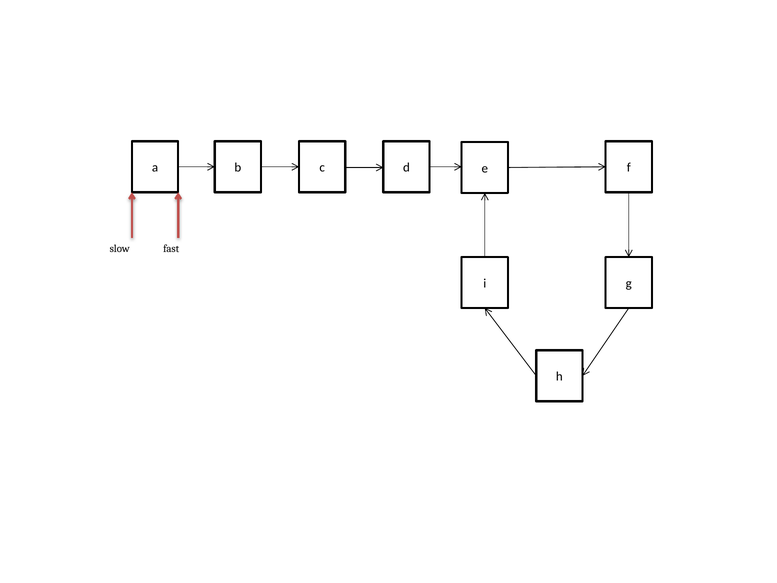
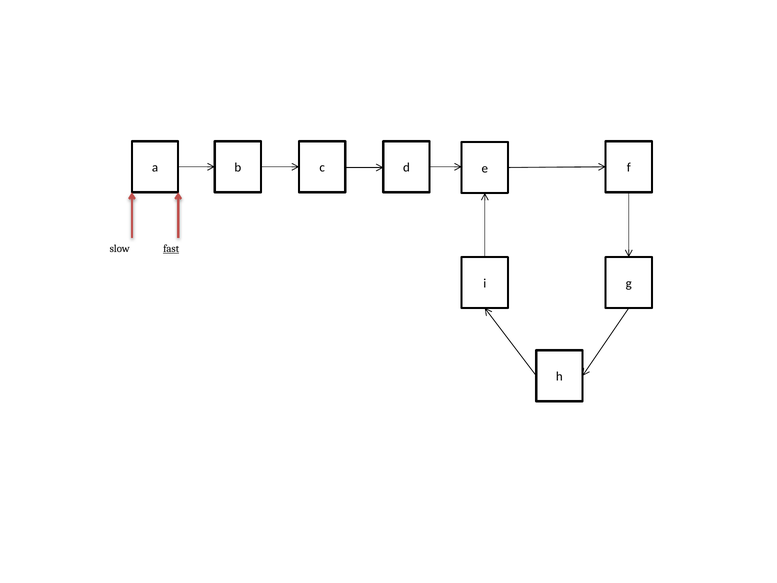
fast underline: none -> present (171, 249)
